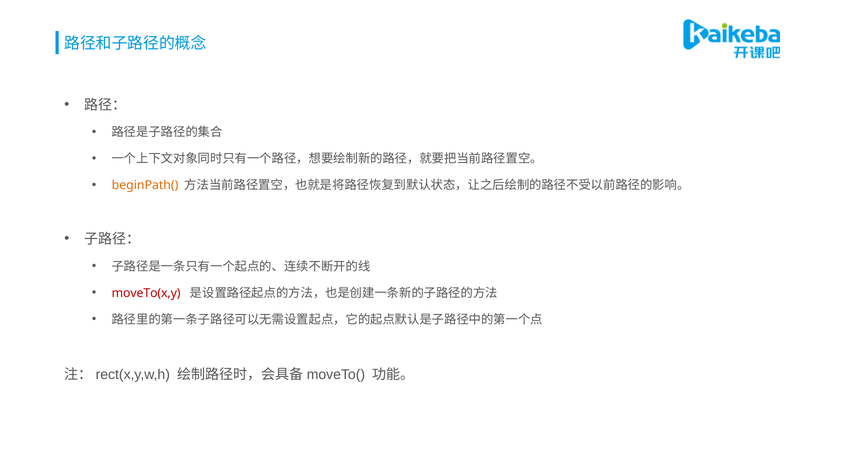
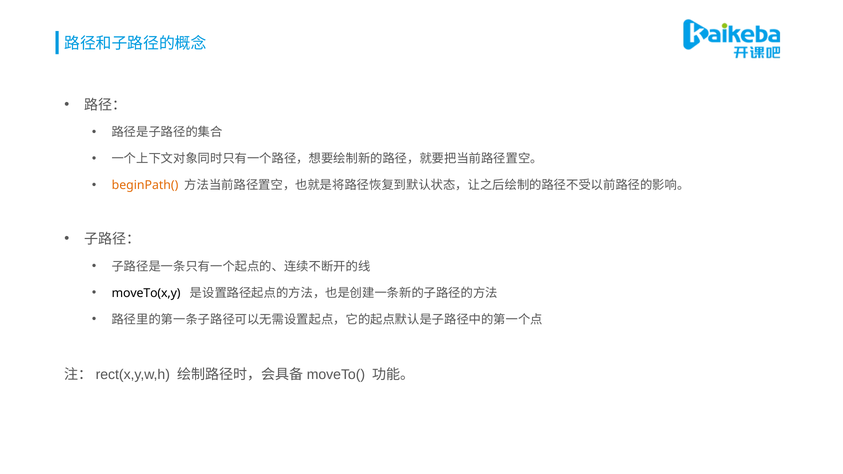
moveTo(x,y colour: red -> black (146, 293)
